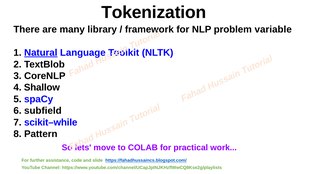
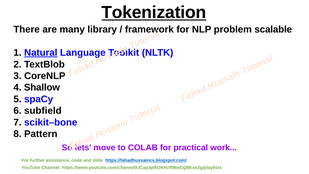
Tokenization underline: none -> present (154, 12)
variable: variable -> scalable (273, 30)
scikit–while: scikit–while -> scikit–bone (51, 122)
